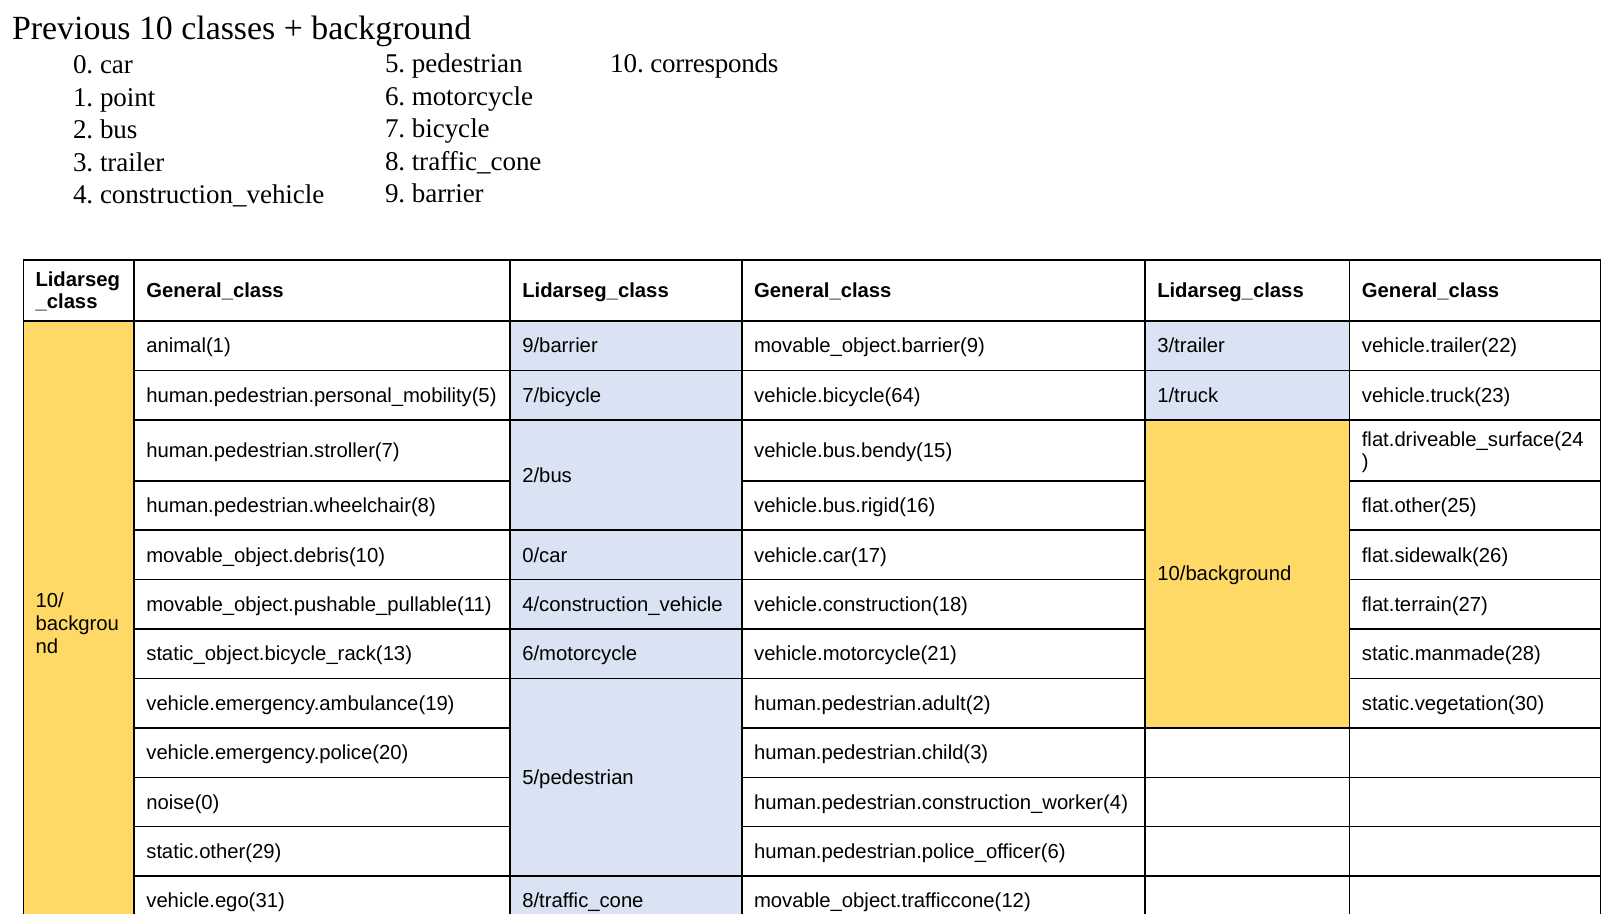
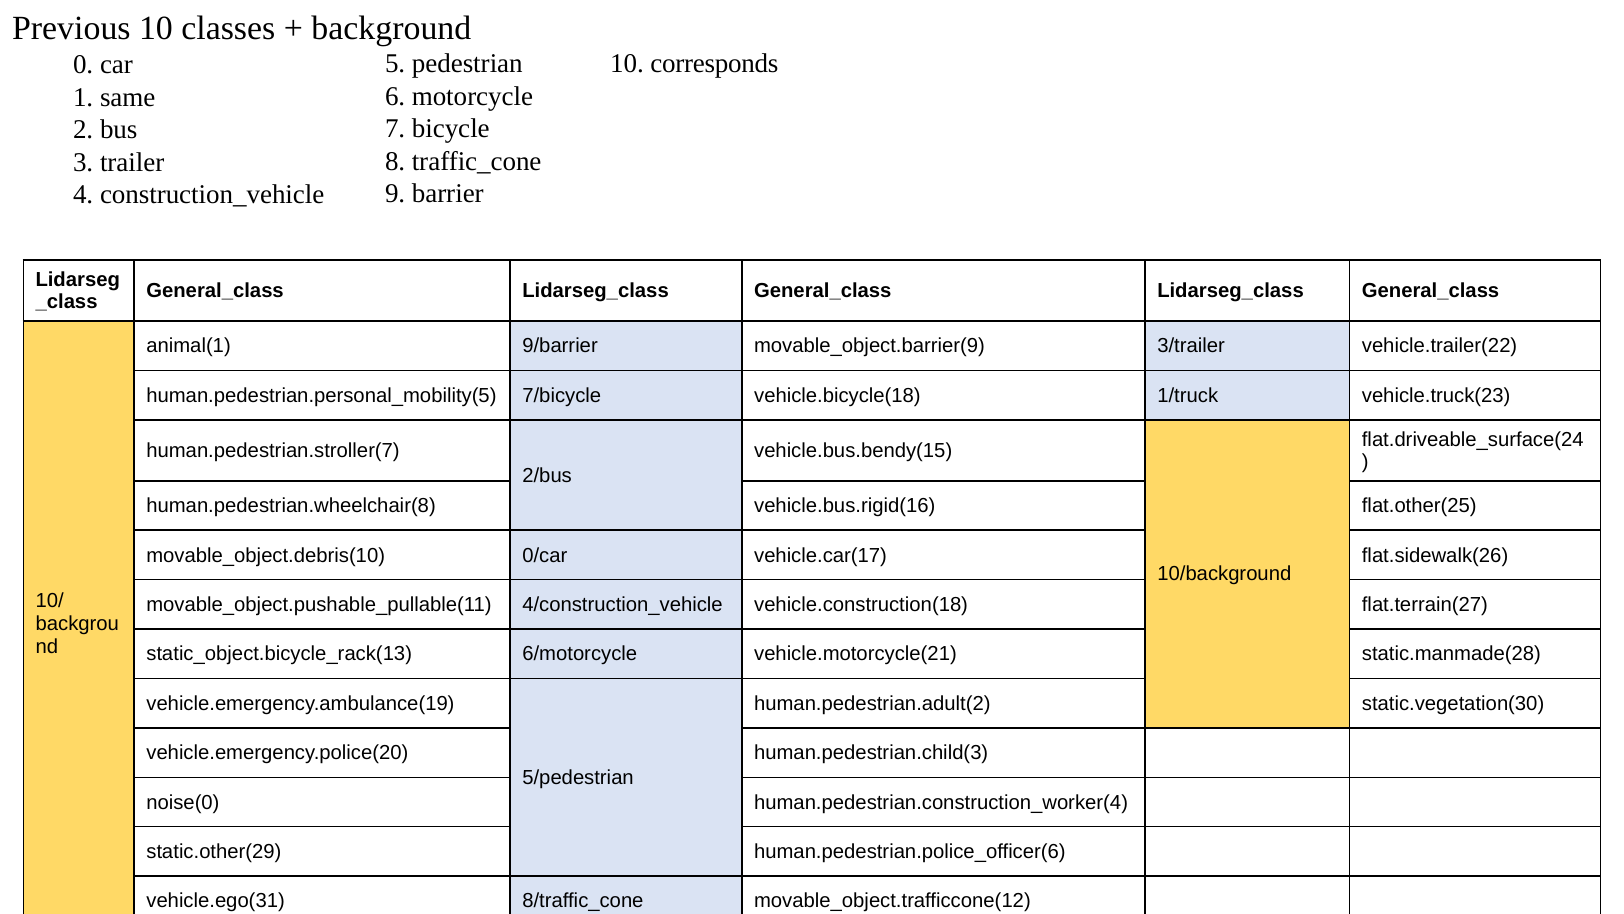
point: point -> same (128, 97)
vehicle.bicycle(64: vehicle.bicycle(64 -> vehicle.bicycle(18 (837, 395)
